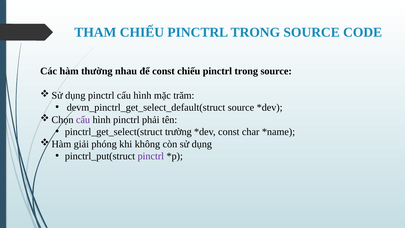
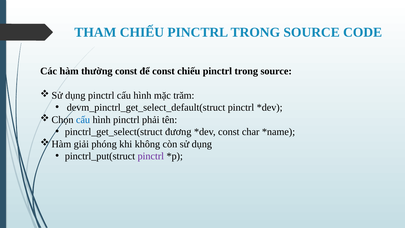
thường nhau: nhau -> const (126, 71)
devm_pinctrl_get_select_default(struct source: source -> pinctrl (241, 107)
cấu colour: purple -> blue (83, 120)
trường: trường -> đương (178, 132)
